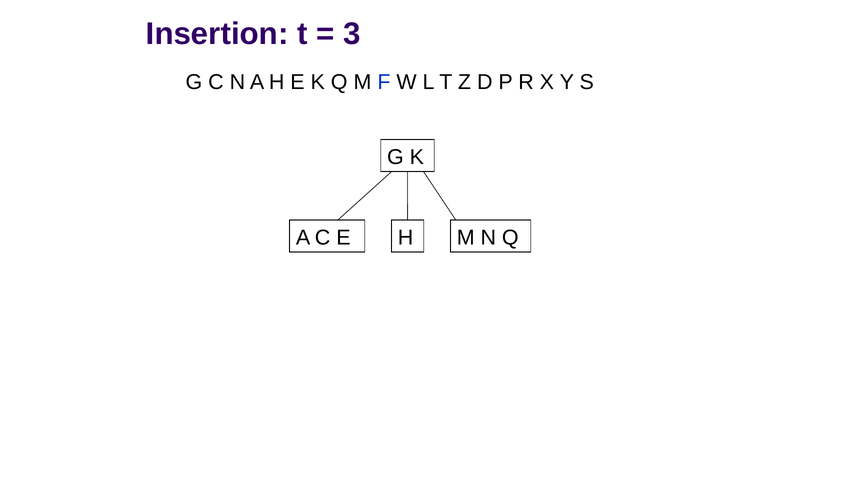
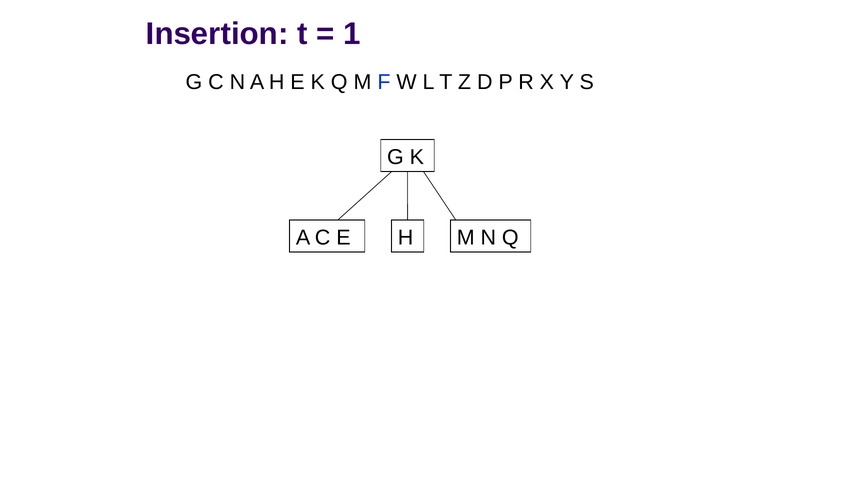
3: 3 -> 1 (352, 34)
